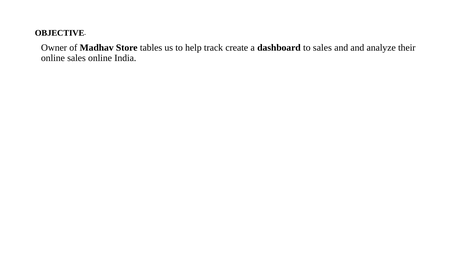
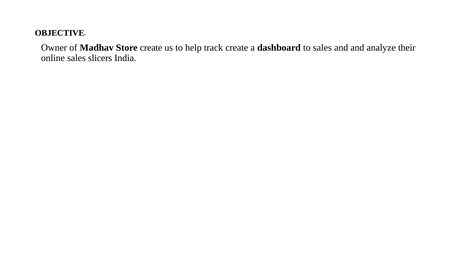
Store tables: tables -> create (151, 48)
sales online: online -> slicers (100, 58)
